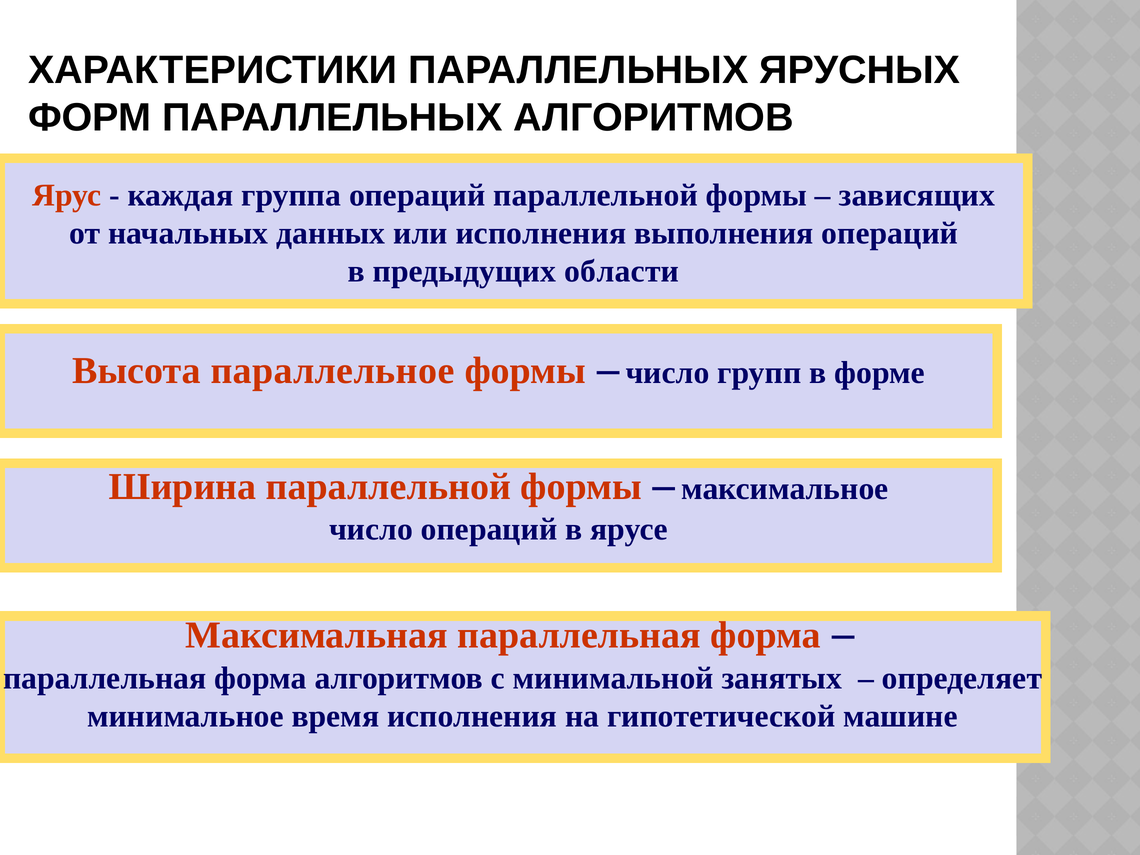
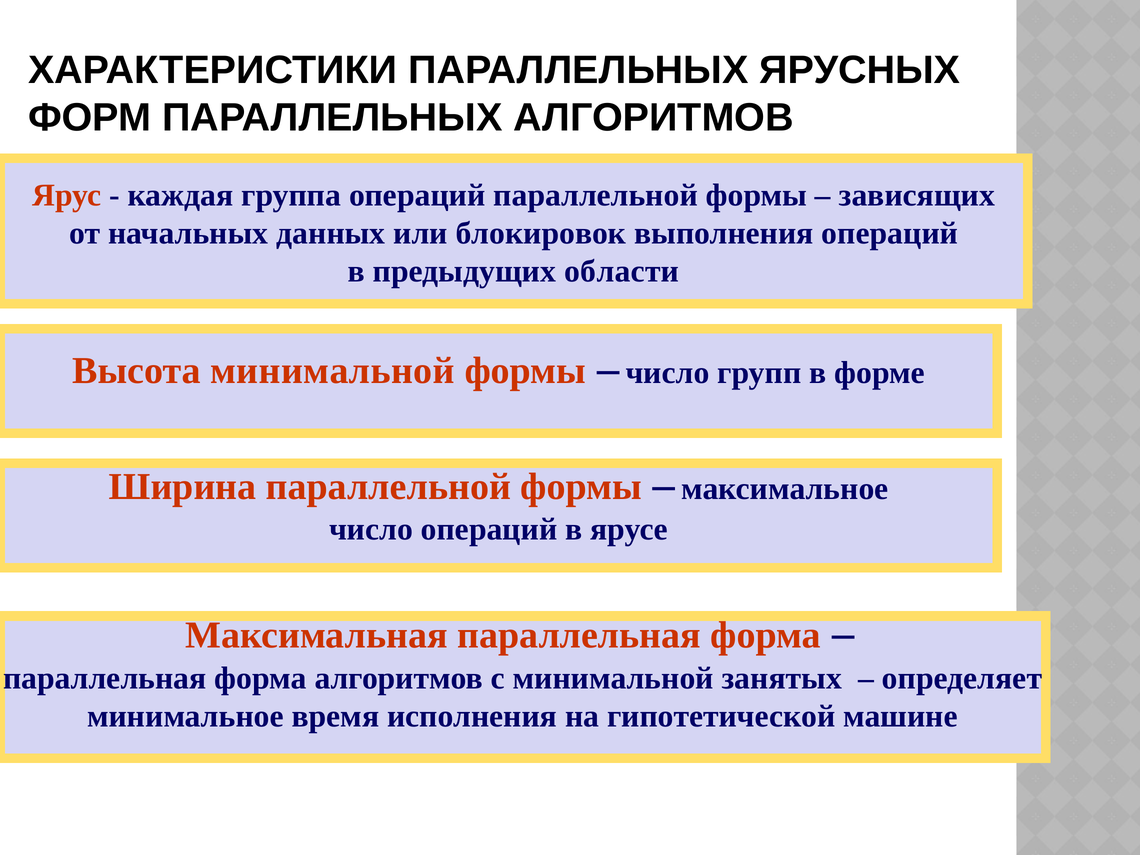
или исполнения: исполнения -> блокировок (541, 233)
Высота параллельное: параллельное -> минимальной (332, 371)
